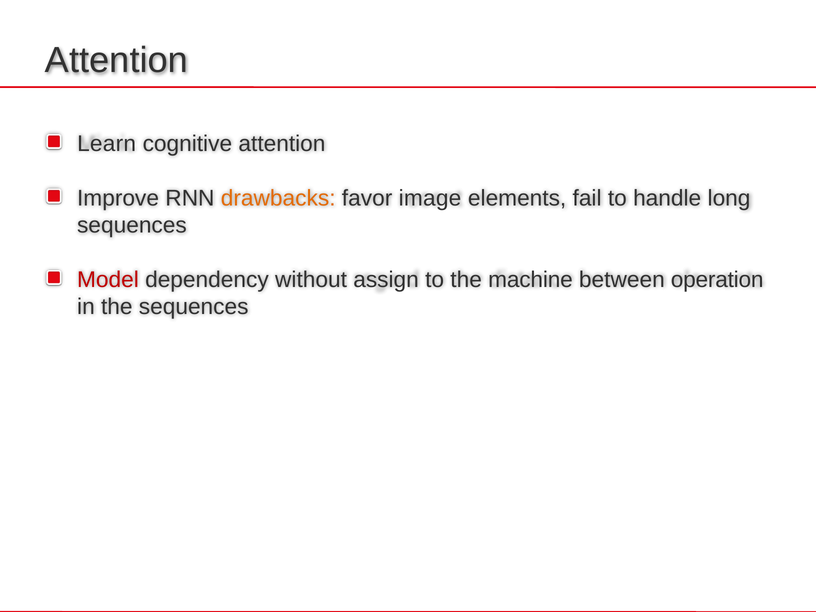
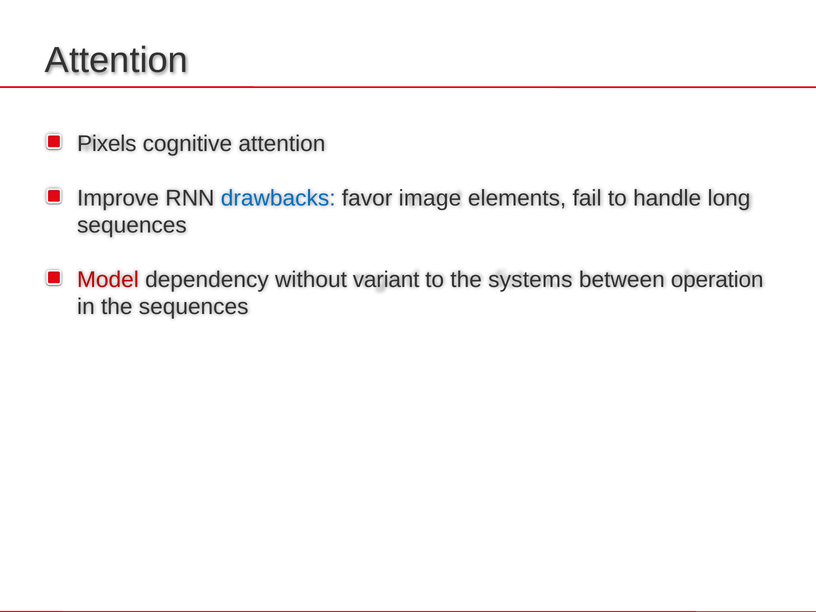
Learn: Learn -> Pixels (107, 144)
drawbacks colour: orange -> blue (278, 198)
assign: assign -> variant (386, 280)
machine: machine -> systems (530, 280)
